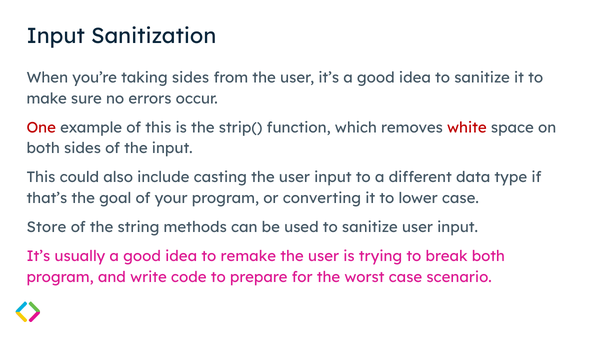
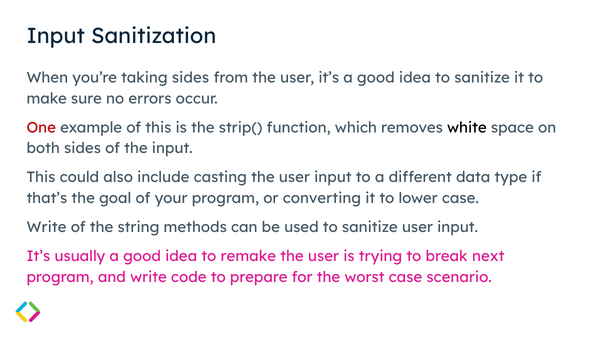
white colour: red -> black (467, 128)
Store: Store -> Write (47, 227)
break both: both -> next (488, 256)
